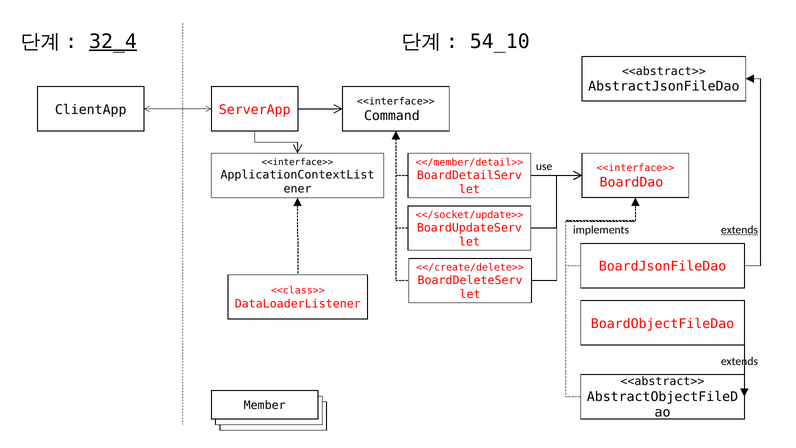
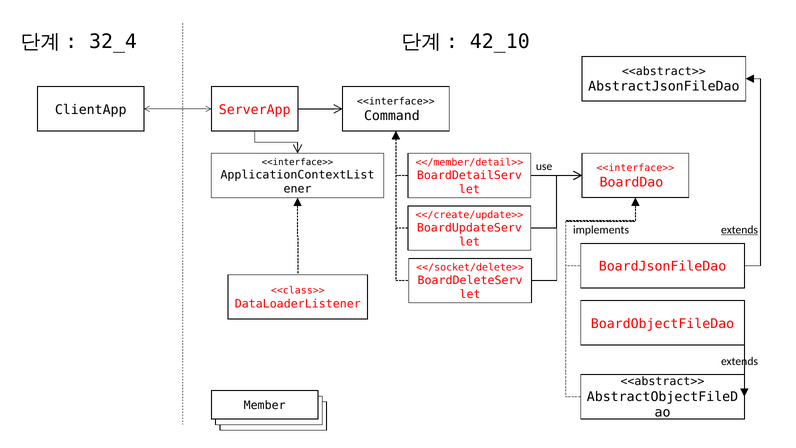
32_4 underline: present -> none (113, 42)
54_10: 54_10 -> 42_10 (500, 42)
<</socket/update>>: <</socket/update>> -> <</create/update>> (469, 215)
<</create/delete>>: <</create/delete>> -> <</socket/delete>> (470, 267)
